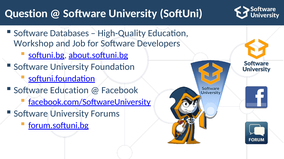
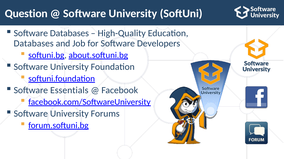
Workshop: Workshop -> Databases (34, 44)
Software Education: Education -> Essentials (69, 91)
